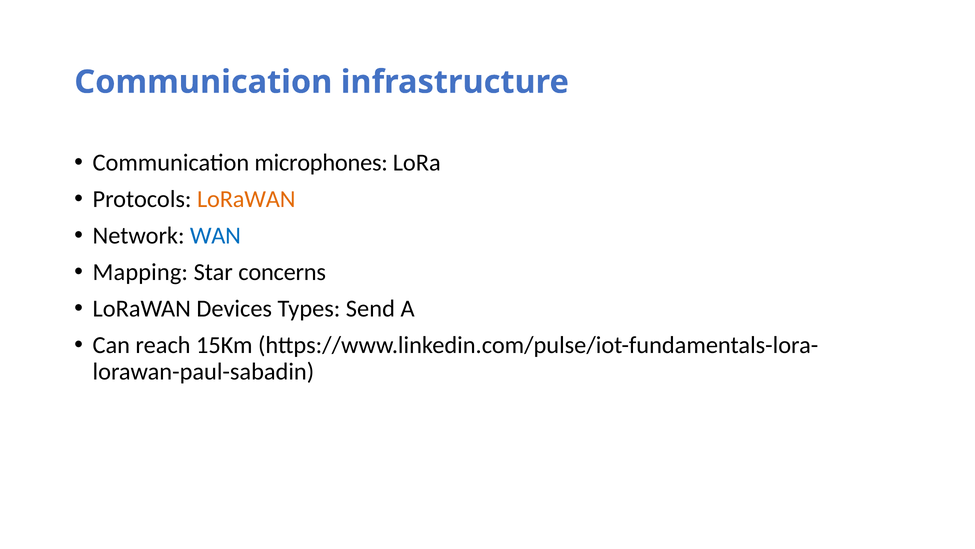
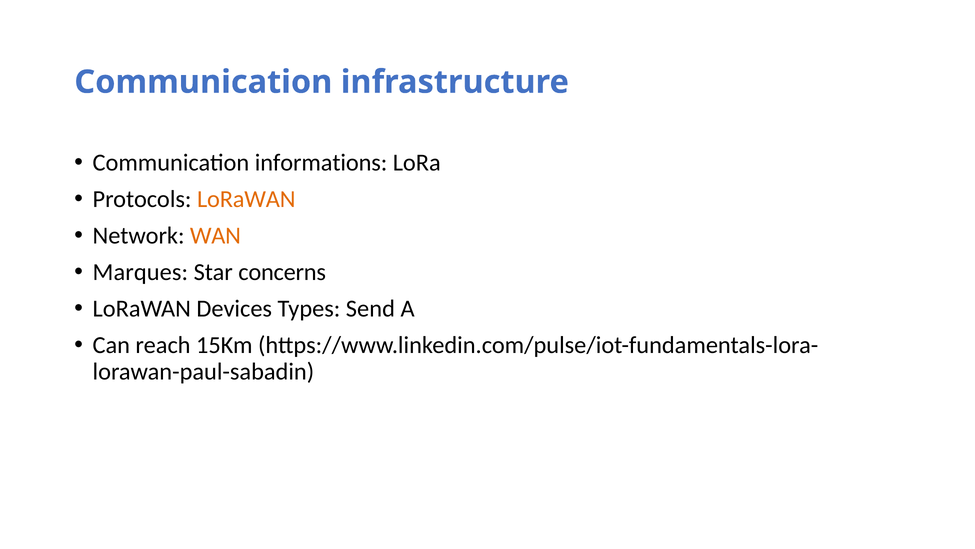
microphones: microphones -> informations (321, 163)
WAN colour: blue -> orange (215, 236)
Mapping: Mapping -> Marques (140, 272)
